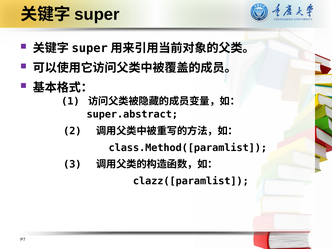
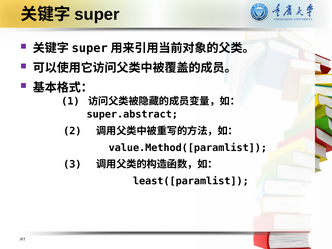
class.Method([paramlist: class.Method([paramlist -> value.Method([paramlist (188, 148)
clazz([paramlist: clazz([paramlist -> least([paramlist (191, 181)
